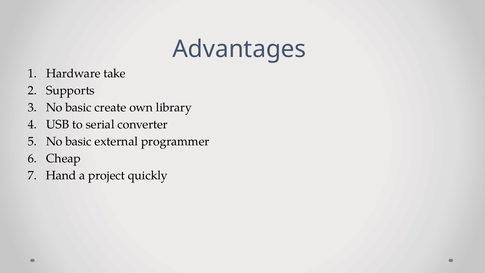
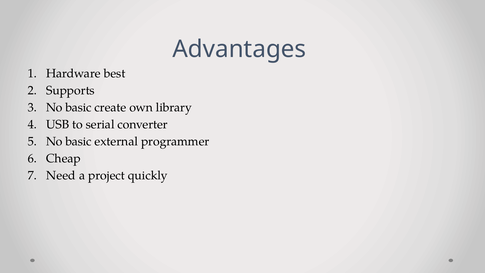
take: take -> best (115, 74)
Hand: Hand -> Need (61, 175)
